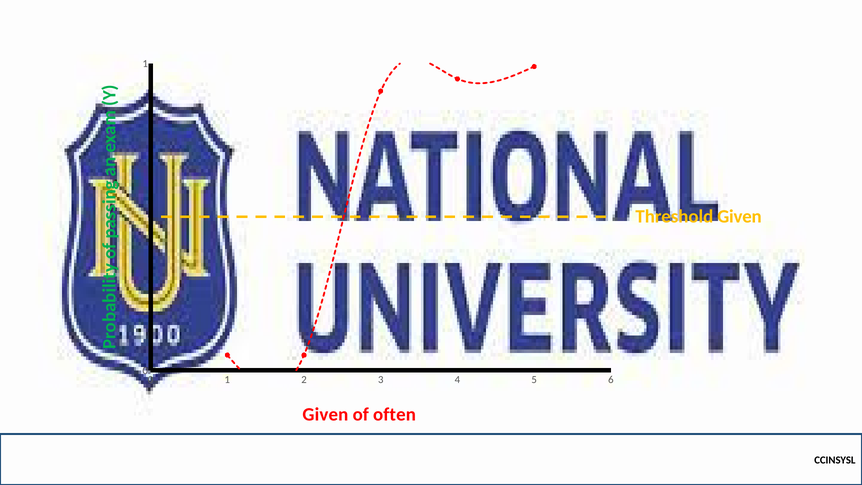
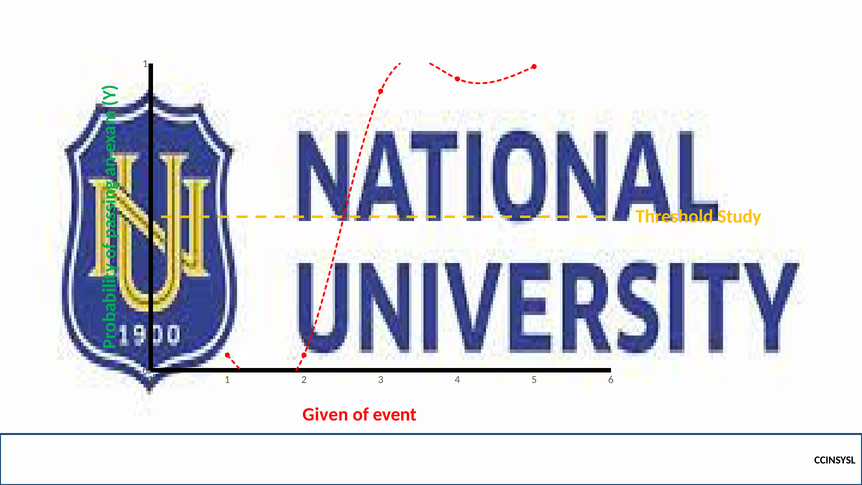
Threshold Given: Given -> Study (739, 216)
often: often -> event (395, 414)
